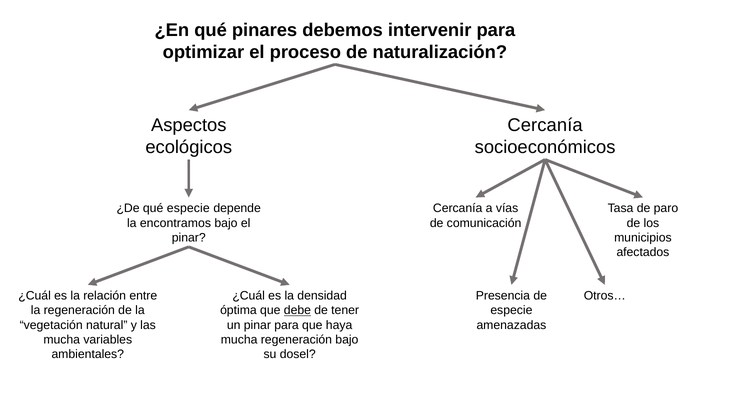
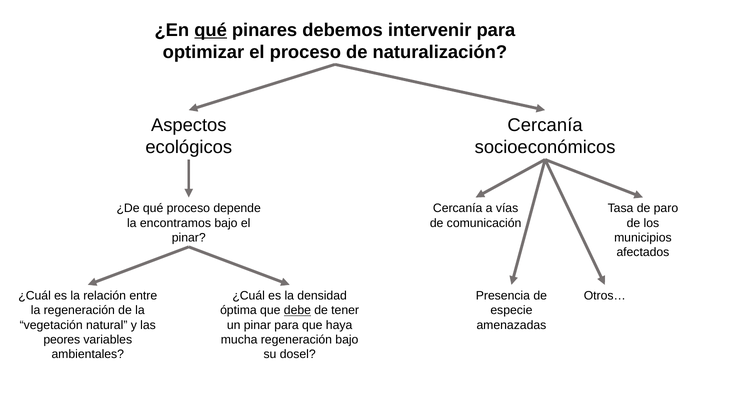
qué underline: none -> present (211, 30)
qué especie: especie -> proceso (188, 208)
mucha: mucha -> peores (62, 340)
